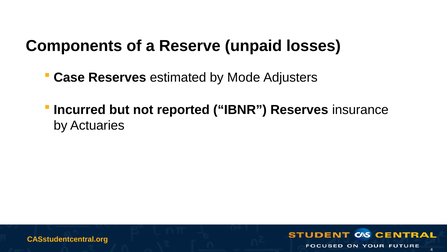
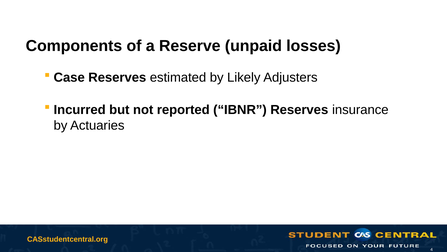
Mode: Mode -> Likely (244, 77)
